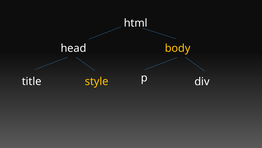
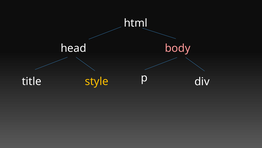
body colour: yellow -> pink (178, 48)
